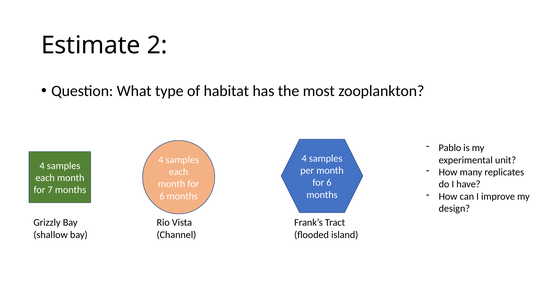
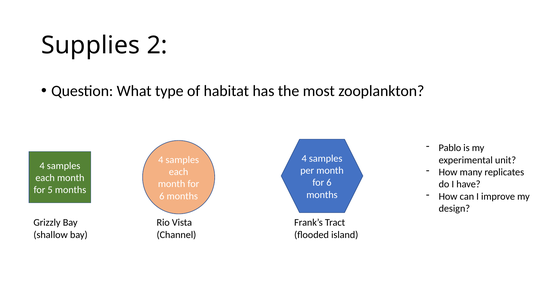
Estimate: Estimate -> Supplies (91, 45)
7: 7 -> 5 (50, 190)
